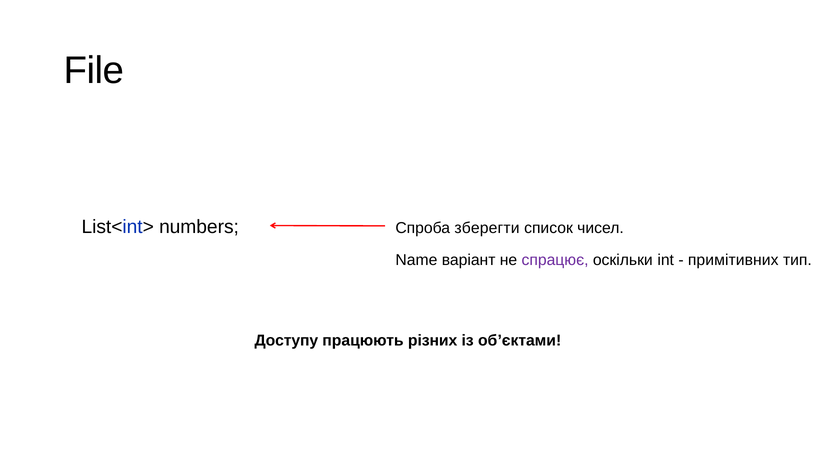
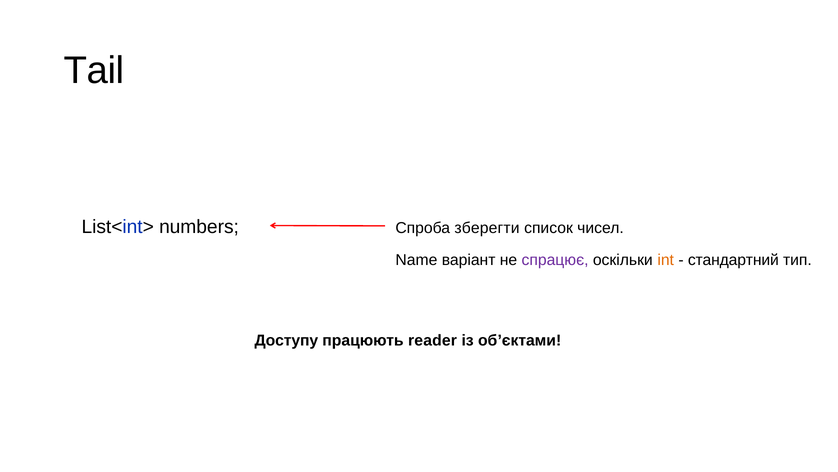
File: File -> Tail (94, 70)
int colour: black -> orange (666, 260)
примітивних: примітивних -> стандартний (733, 260)
різних: різних -> reader (433, 340)
